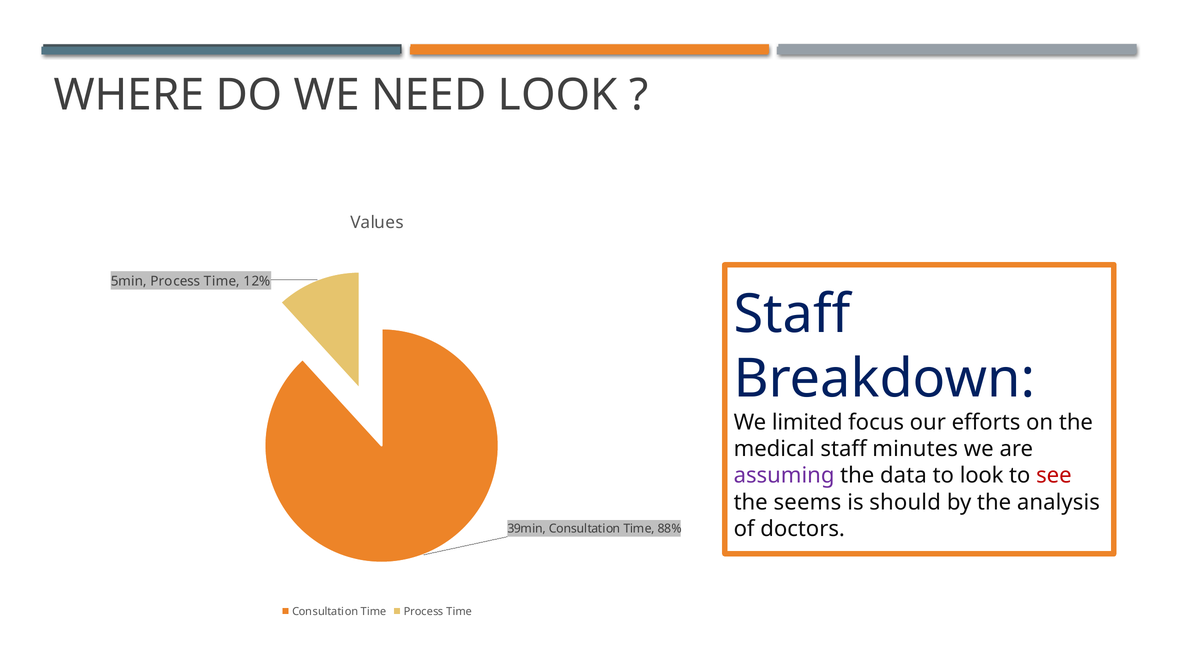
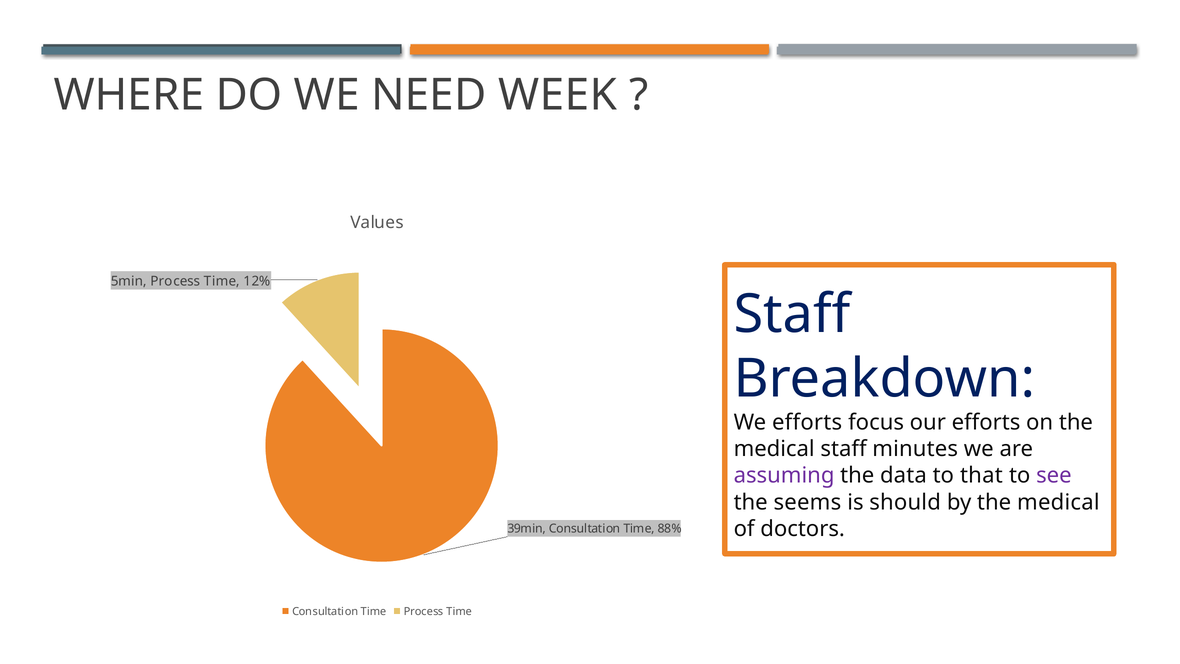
NEED LOOK: LOOK -> WEEK (558, 95)
We limited: limited -> efforts (807, 422)
to look: look -> that (981, 475)
see colour: red -> purple (1054, 475)
by the analysis: analysis -> medical (1058, 502)
